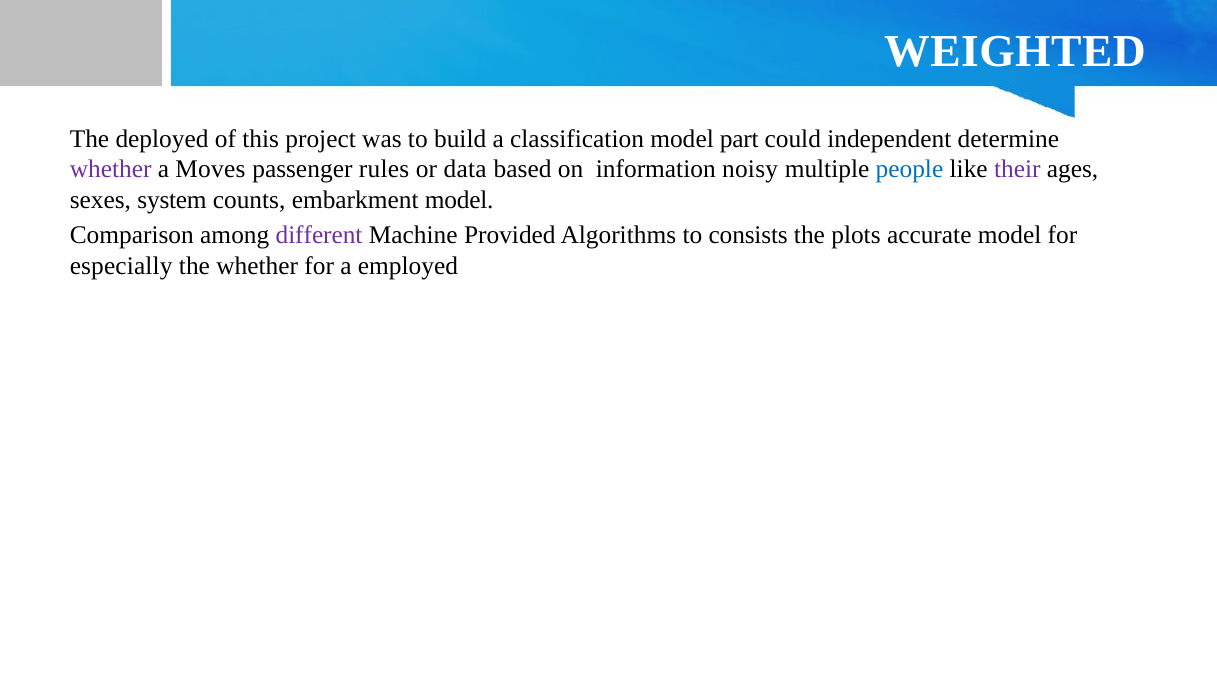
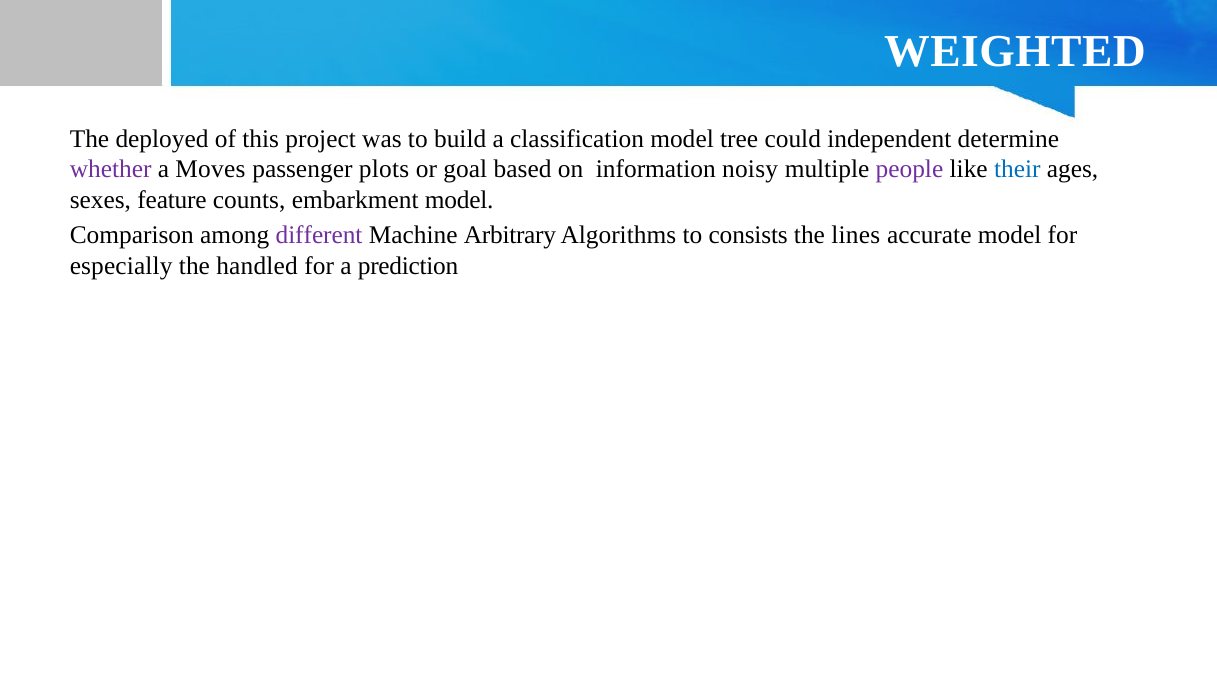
part: part -> tree (739, 139)
rules: rules -> plots (384, 169)
data: data -> goal (465, 169)
people colour: blue -> purple (909, 169)
their colour: purple -> blue (1017, 169)
system: system -> feature (172, 200)
Provided: Provided -> Arbitrary (510, 235)
plots: plots -> lines (856, 235)
the whether: whether -> handled (257, 266)
employed: employed -> prediction (408, 266)
